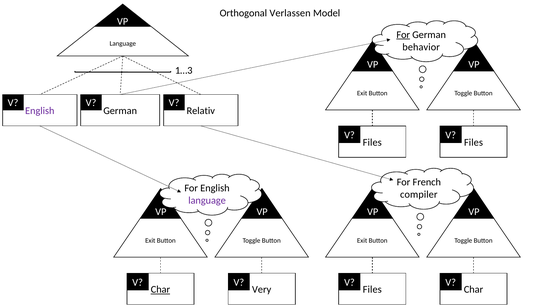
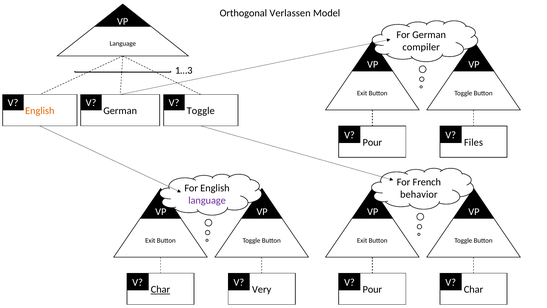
For underline: present -> none (403, 35)
behavior: behavior -> compiler (421, 47)
English colour: purple -> orange (40, 111)
Relativ: Relativ -> Toggle (201, 111)
Files: Files -> Pour (372, 142)
compiler: compiler -> behavior (419, 194)
Files: Files -> Pour (372, 289)
